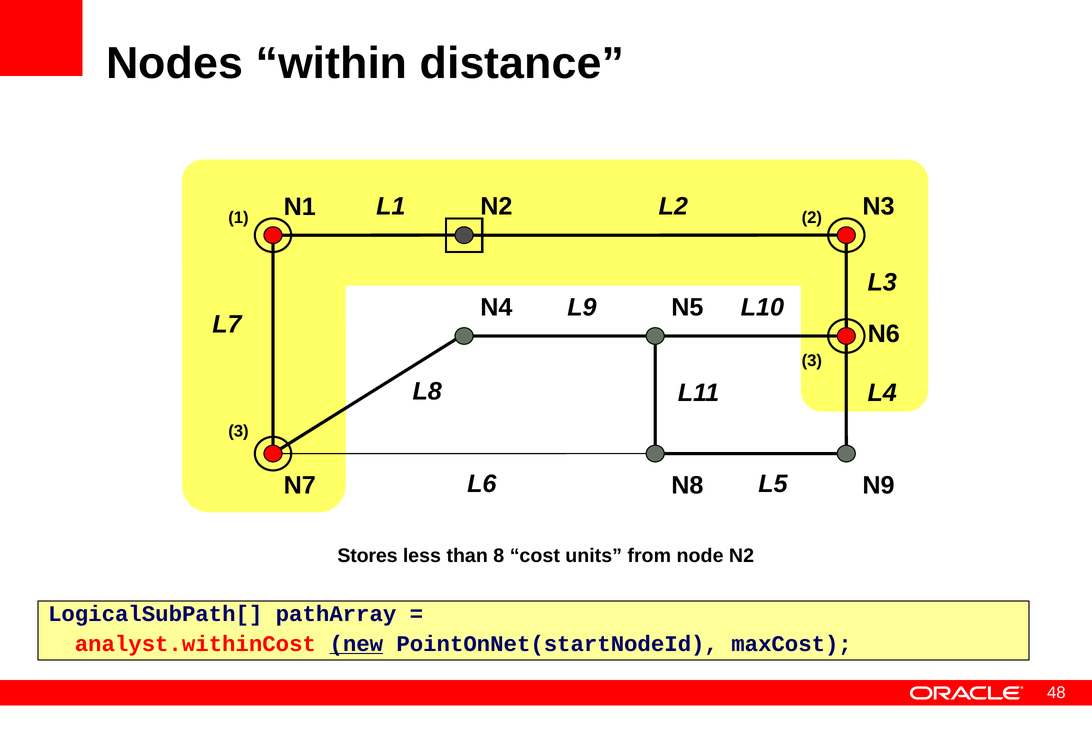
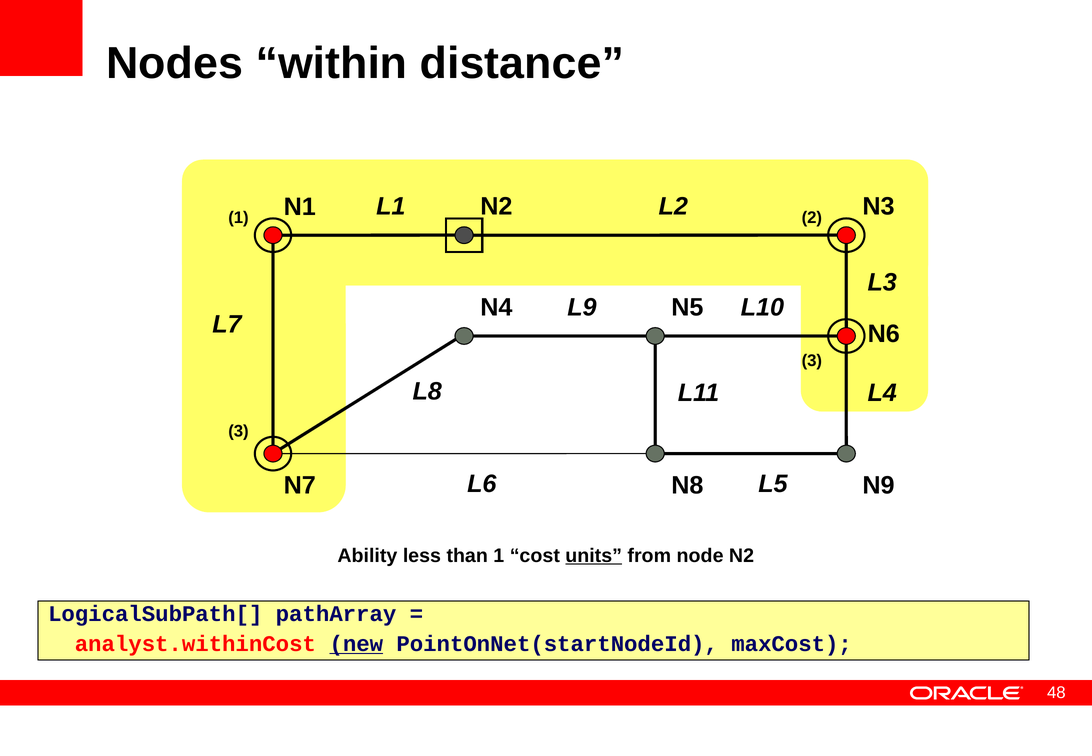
Stores: Stores -> Ability (367, 556)
than 8: 8 -> 1 (499, 556)
units underline: none -> present (594, 556)
